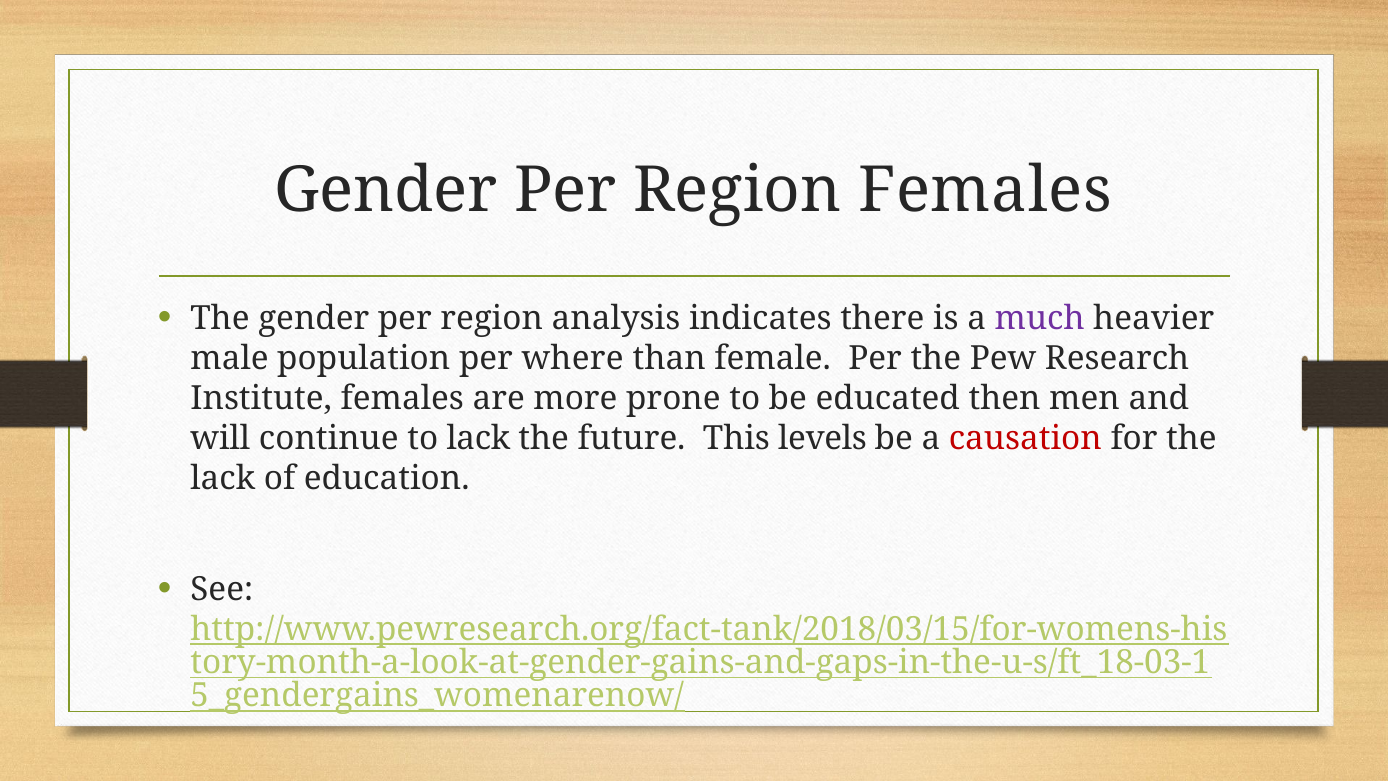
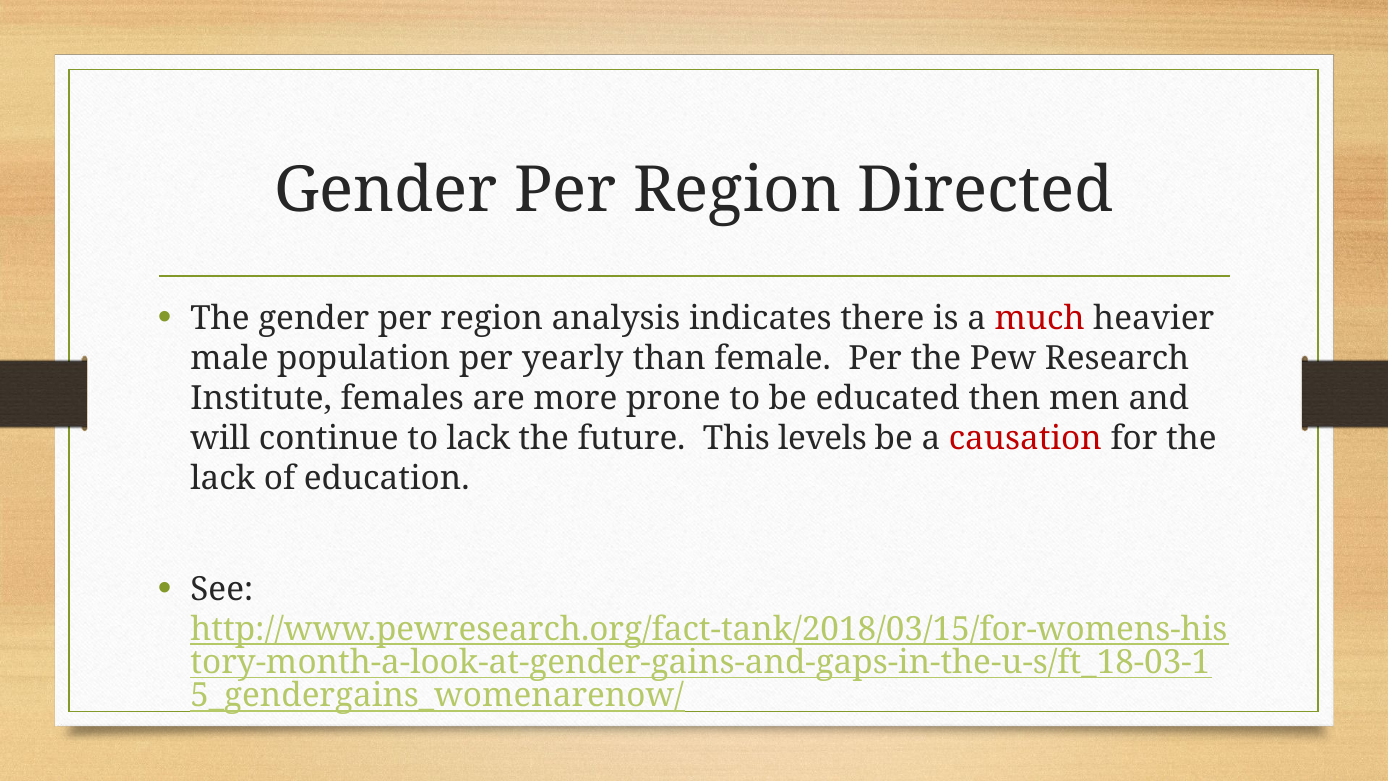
Region Females: Females -> Directed (985, 190)
much colour: purple -> red (1040, 319)
where: where -> yearly (573, 359)
